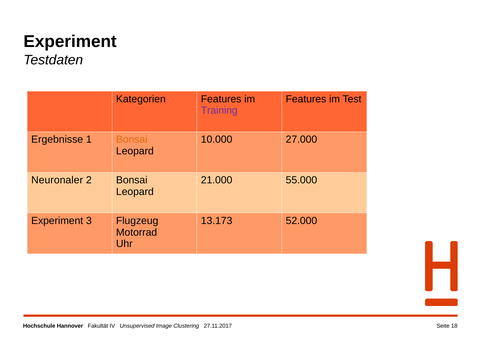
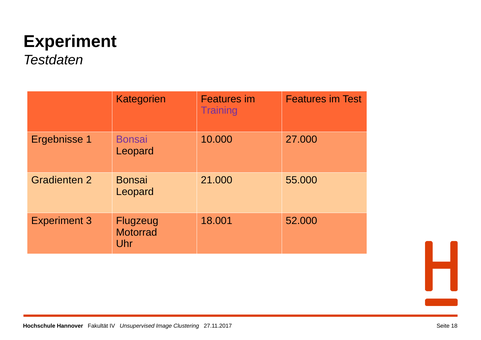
Bonsai colour: orange -> purple (132, 140)
Neuronaler: Neuronaler -> Gradienten (57, 180)
13.173: 13.173 -> 18.001 (217, 221)
